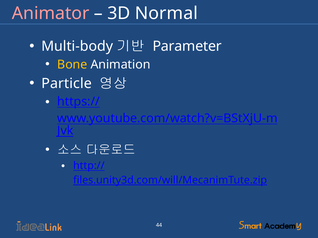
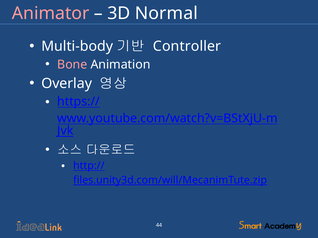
Parameter: Parameter -> Controller (187, 46)
Bone colour: yellow -> pink (72, 65)
Particle: Particle -> Overlay (67, 84)
